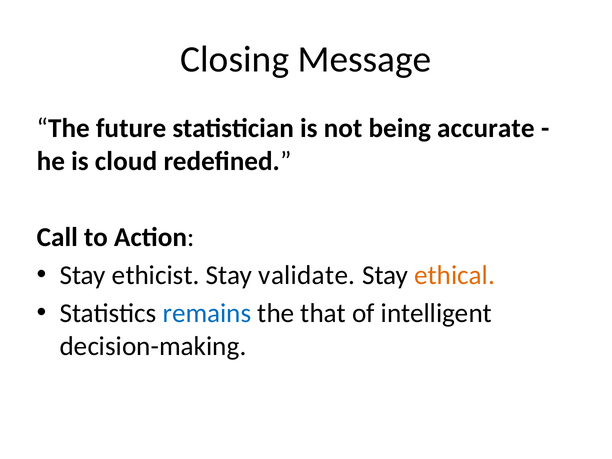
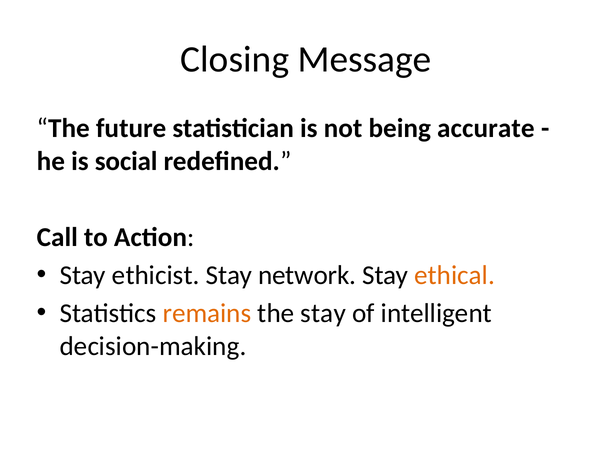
cloud: cloud -> social (126, 161)
validate: validate -> network (307, 275)
remains colour: blue -> orange (207, 313)
the that: that -> stay (323, 313)
